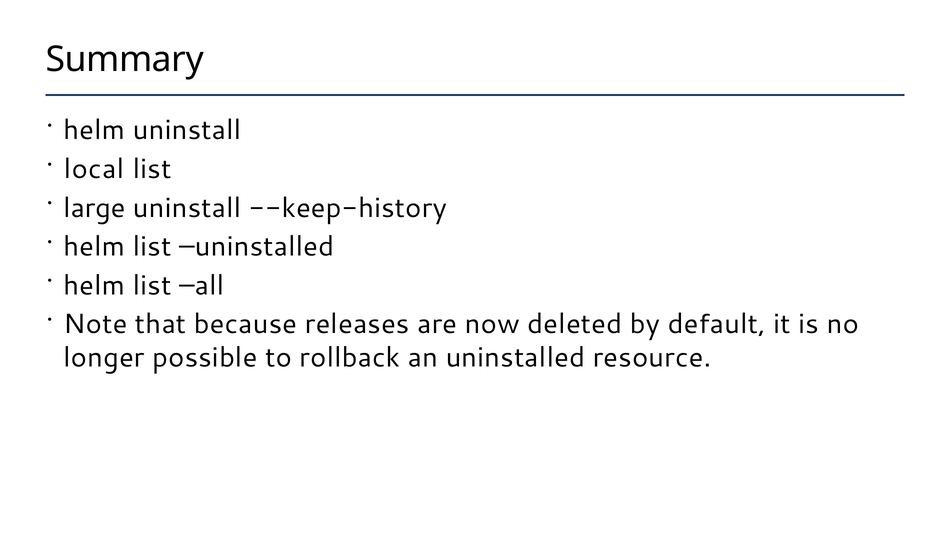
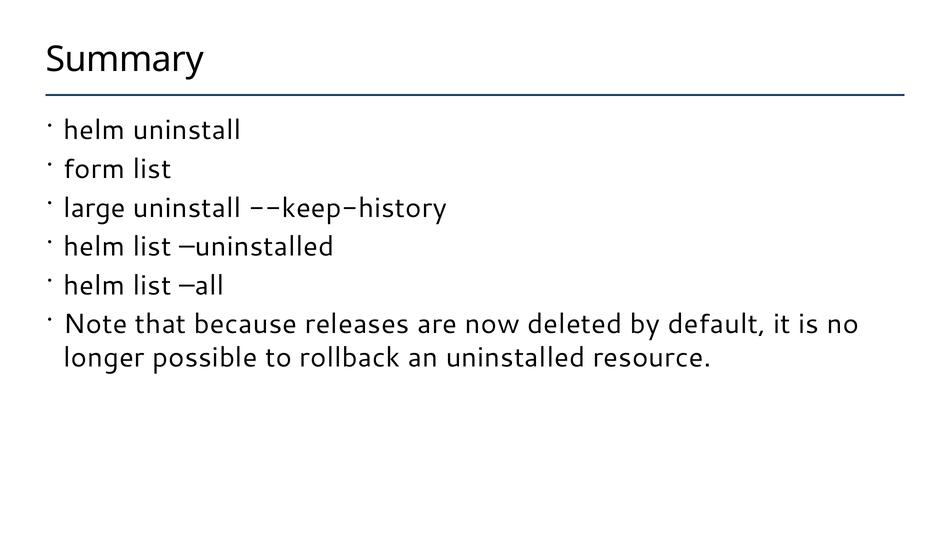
local: local -> form (94, 169)
